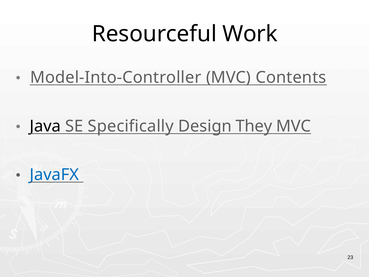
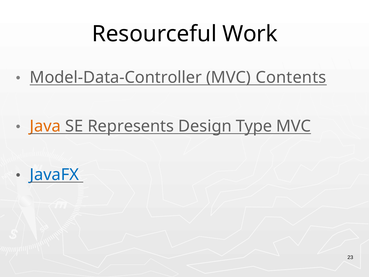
Model-Into-Controller: Model-Into-Controller -> Model-Data-Controller (116, 77)
Java colour: black -> orange (45, 126)
Specifically: Specifically -> Represents (131, 126)
They: They -> Type (254, 126)
